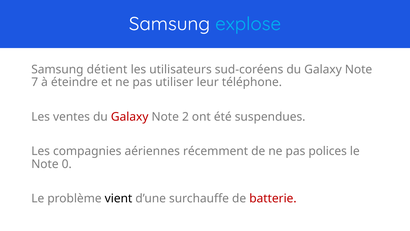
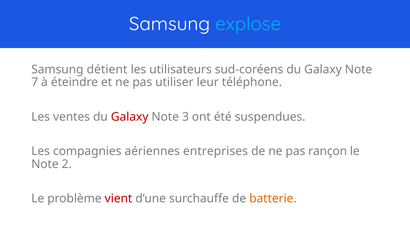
2: 2 -> 3 (185, 117)
récemment: récemment -> entreprises (216, 151)
polices: polices -> rançon (328, 151)
0: 0 -> 2 (67, 164)
vient colour: black -> red (119, 198)
batterie colour: red -> orange (273, 198)
